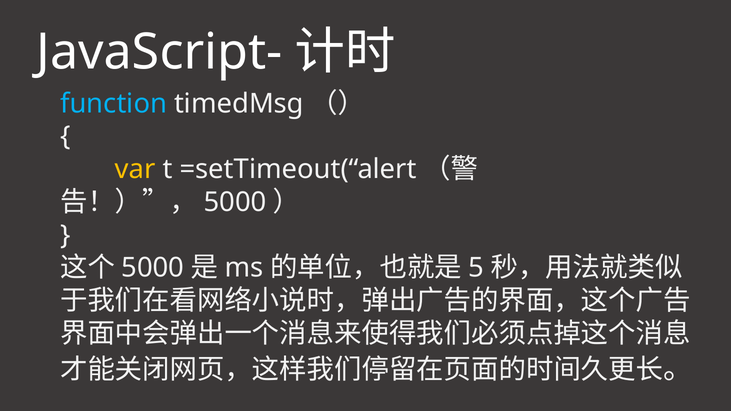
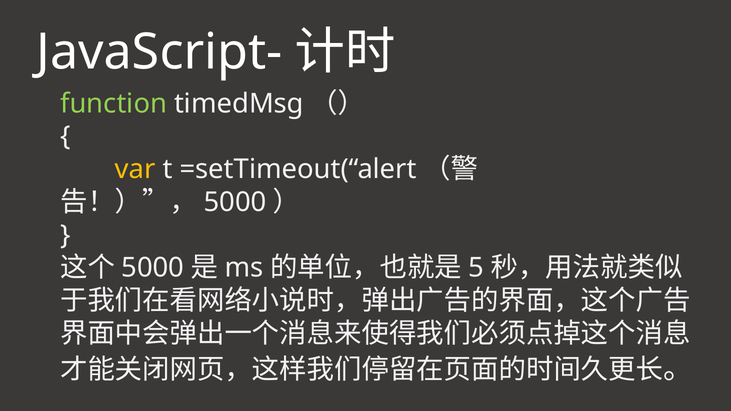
function colour: light blue -> light green (114, 104)
